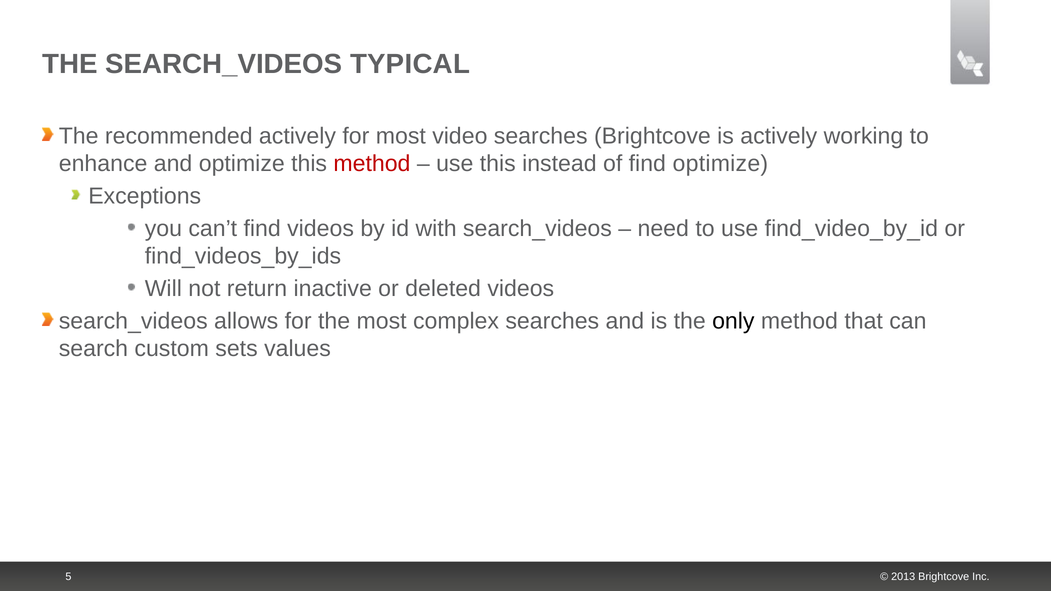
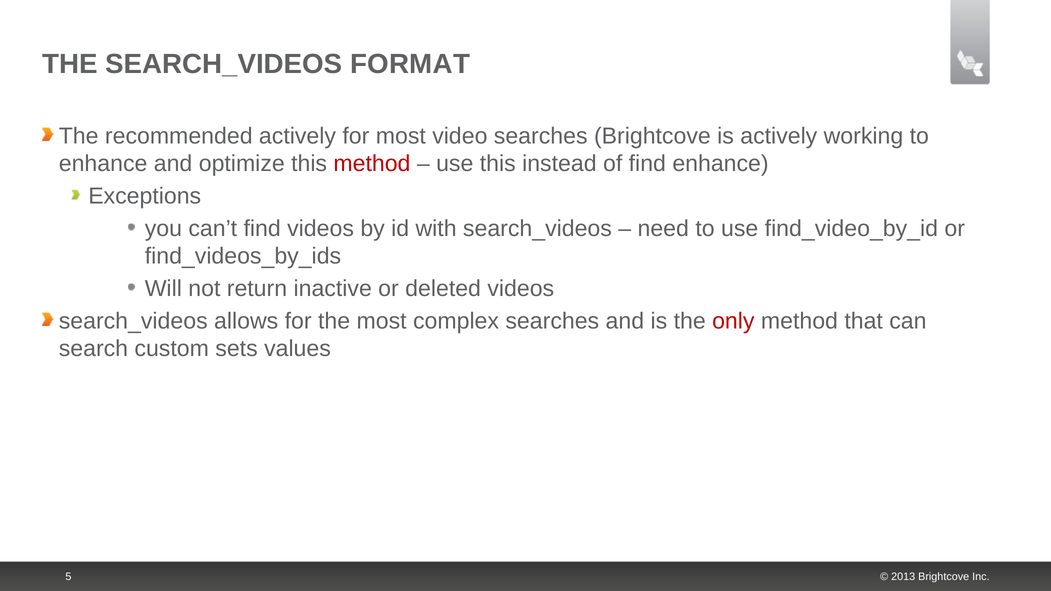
TYPICAL: TYPICAL -> FORMAT (410, 64)
find optimize: optimize -> enhance (721, 164)
only colour: black -> red (733, 321)
